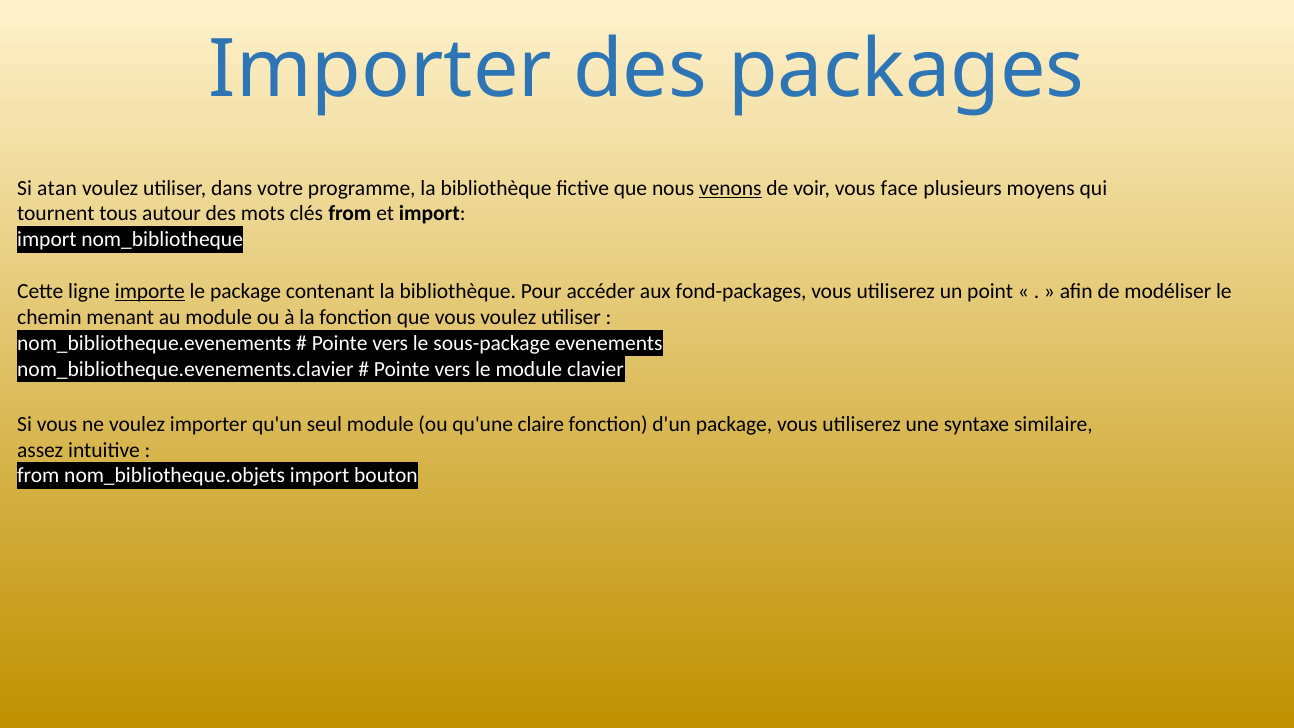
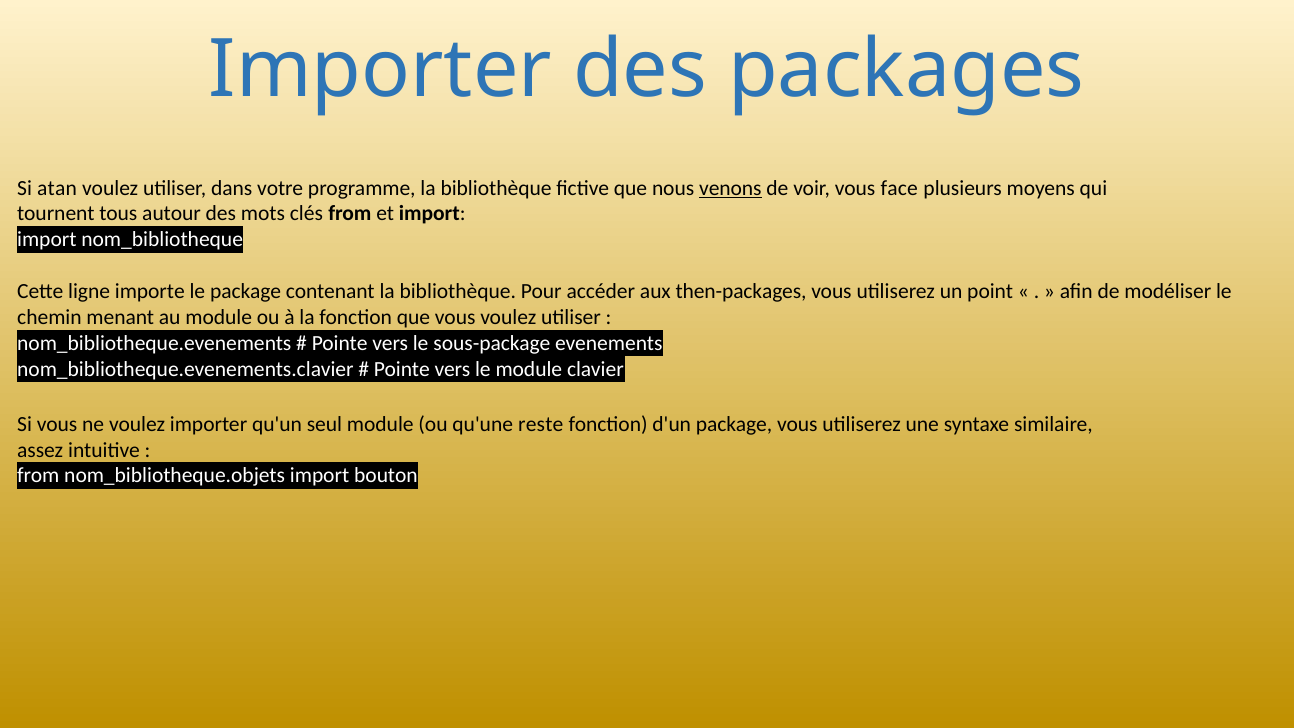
importe underline: present -> none (150, 291)
fond-packages: fond-packages -> then-packages (741, 291)
claire: claire -> reste (541, 424)
